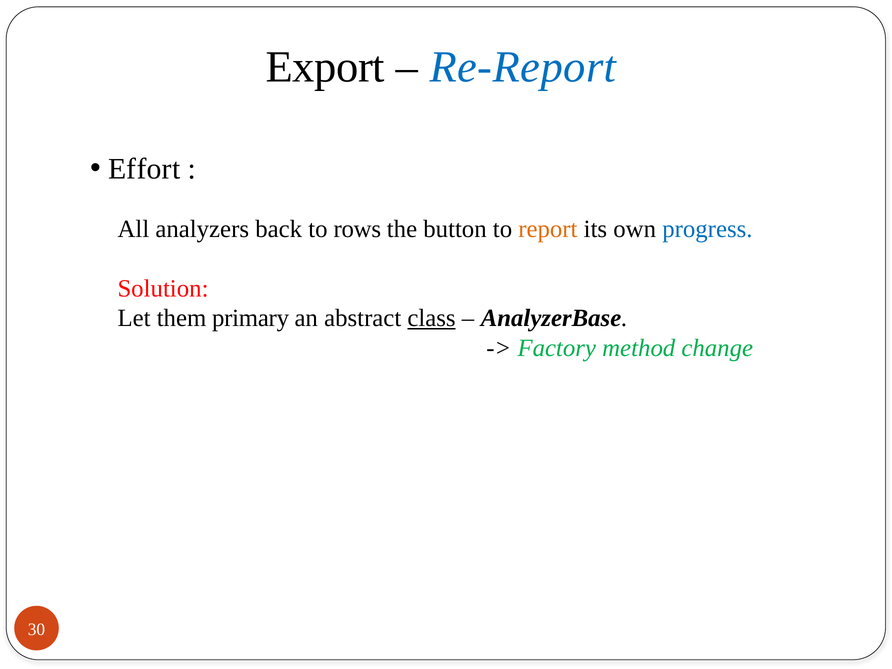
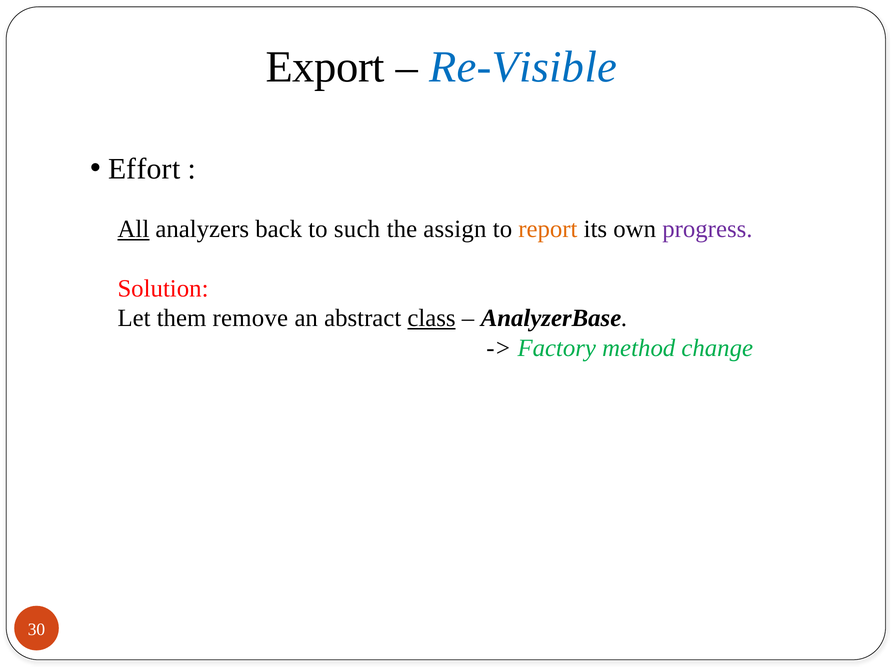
Re-Report: Re-Report -> Re-Visible (523, 67)
All underline: none -> present (133, 229)
rows: rows -> such (357, 229)
button: button -> assign (455, 229)
progress colour: blue -> purple (707, 229)
primary: primary -> remove (250, 318)
